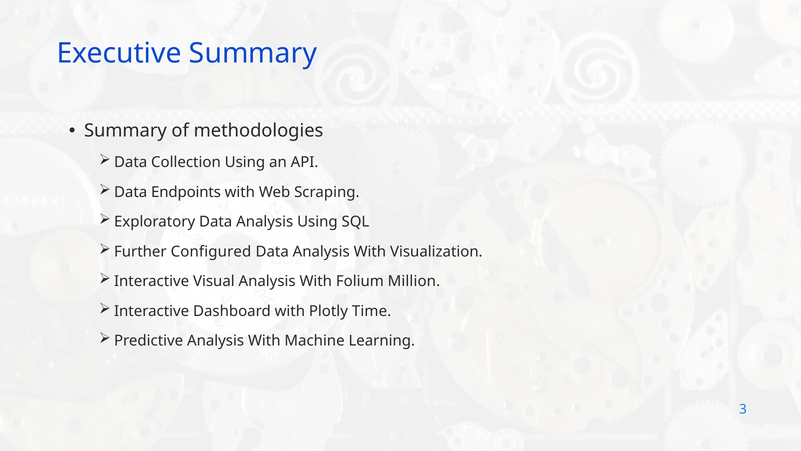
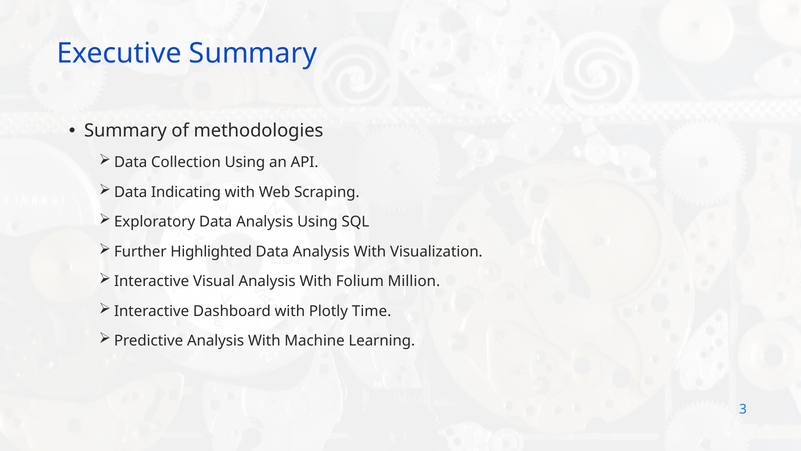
Endpoints: Endpoints -> Indicating (186, 192)
Configured: Configured -> Highlighted (211, 251)
